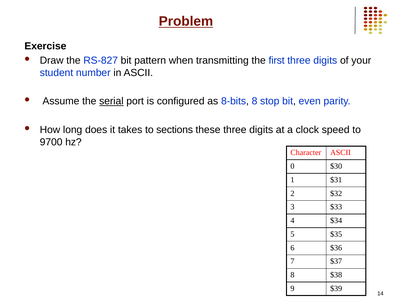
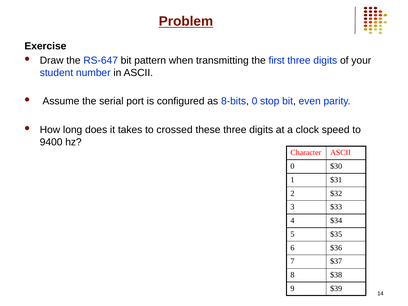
RS-827: RS-827 -> RS-647 (101, 60)
serial underline: present -> none (111, 101)
8-bits 8: 8 -> 0 (255, 101)
sections: sections -> crossed (175, 130)
9700: 9700 -> 9400 (51, 142)
